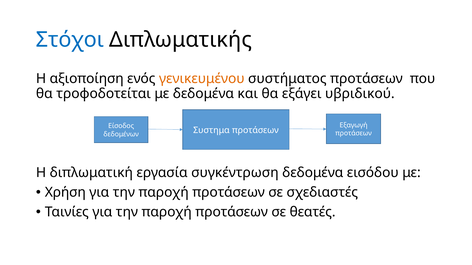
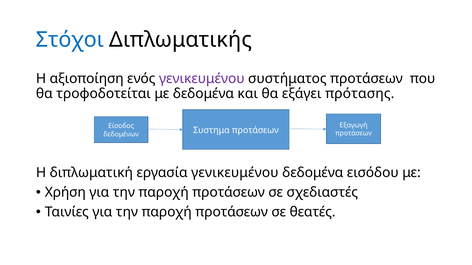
γενικευμένου colour: orange -> purple (202, 79)
υβριδικού: υβριδικού -> πρότασης (360, 94)
εργασία συγκέντρωση: συγκέντρωση -> γενικευμένου (235, 173)
